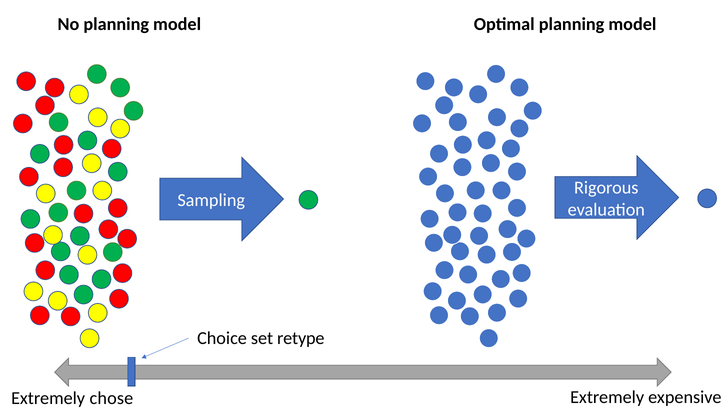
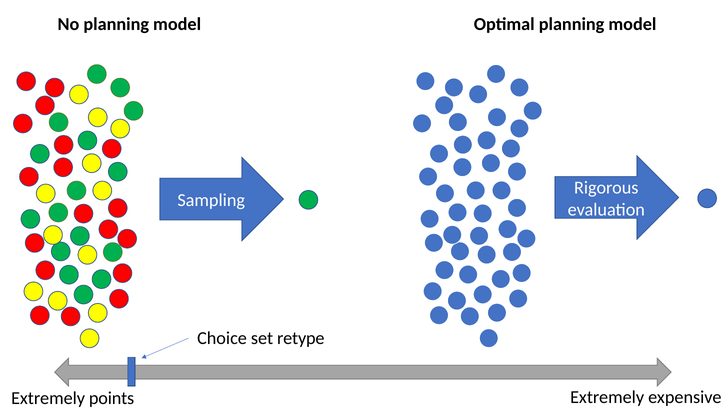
chose: chose -> points (112, 398)
